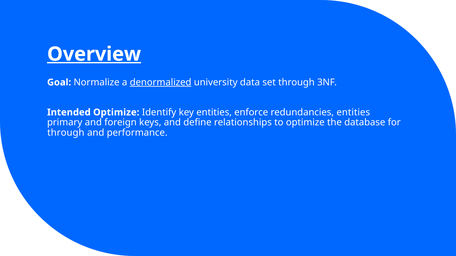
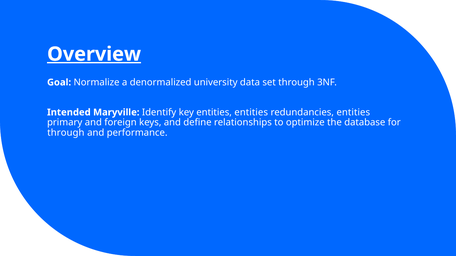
denormalized underline: present -> none (161, 82)
Intended Optimize: Optimize -> Maryville (116, 113)
entities enforce: enforce -> entities (251, 113)
